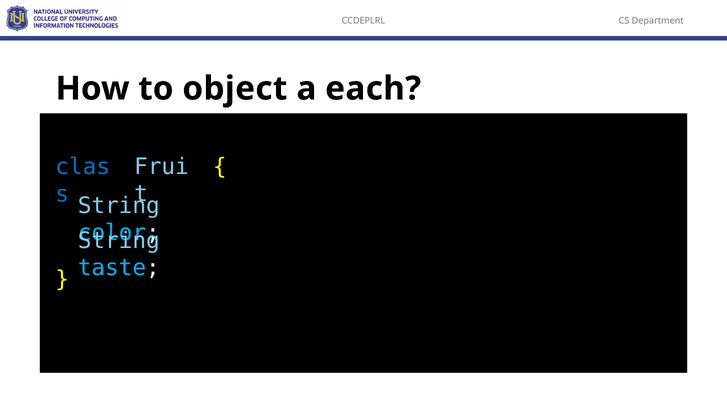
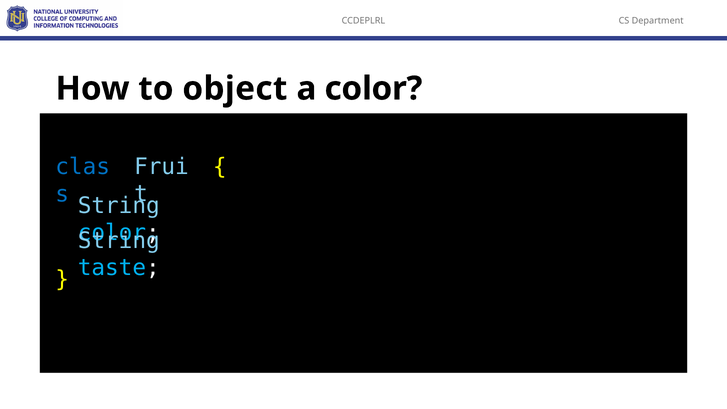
a each: each -> color (373, 89)
